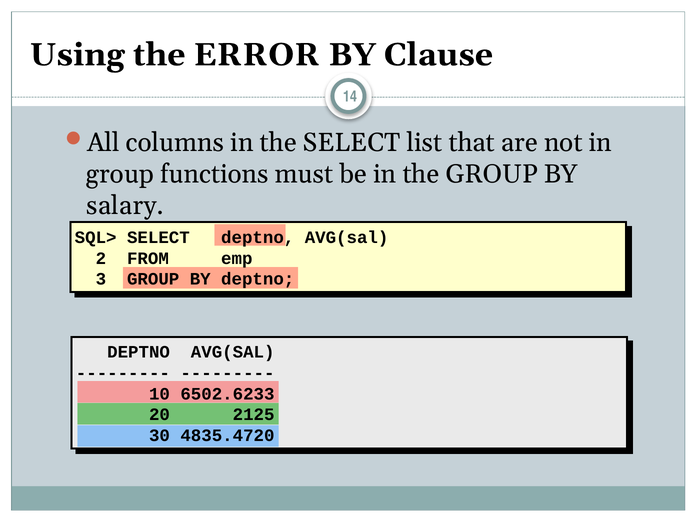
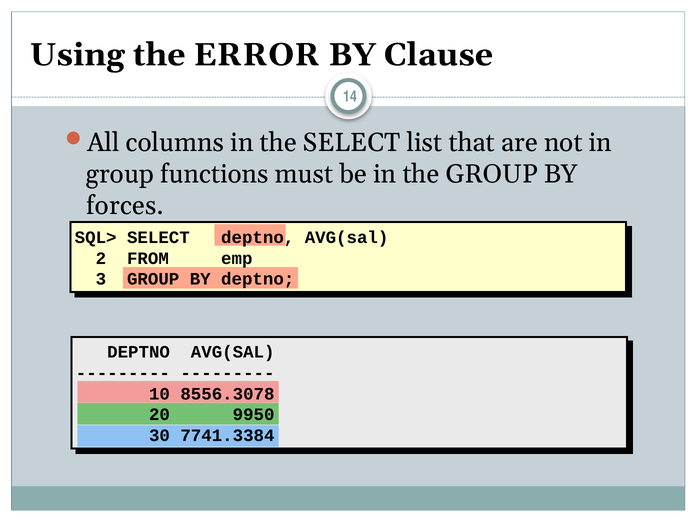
salary: salary -> forces (125, 206)
6502.6233: 6502.6233 -> 8556.3078 (227, 394)
2125: 2125 -> 9950 (254, 415)
4835.4720: 4835.4720 -> 7741.3384 (227, 436)
